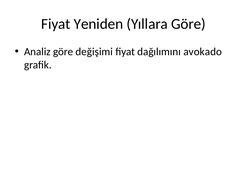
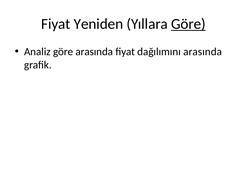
Göre underline: none -> present (188, 24)
göre değişimi: değişimi -> arasında (94, 52)
dağılımını avokado: avokado -> arasında (203, 52)
